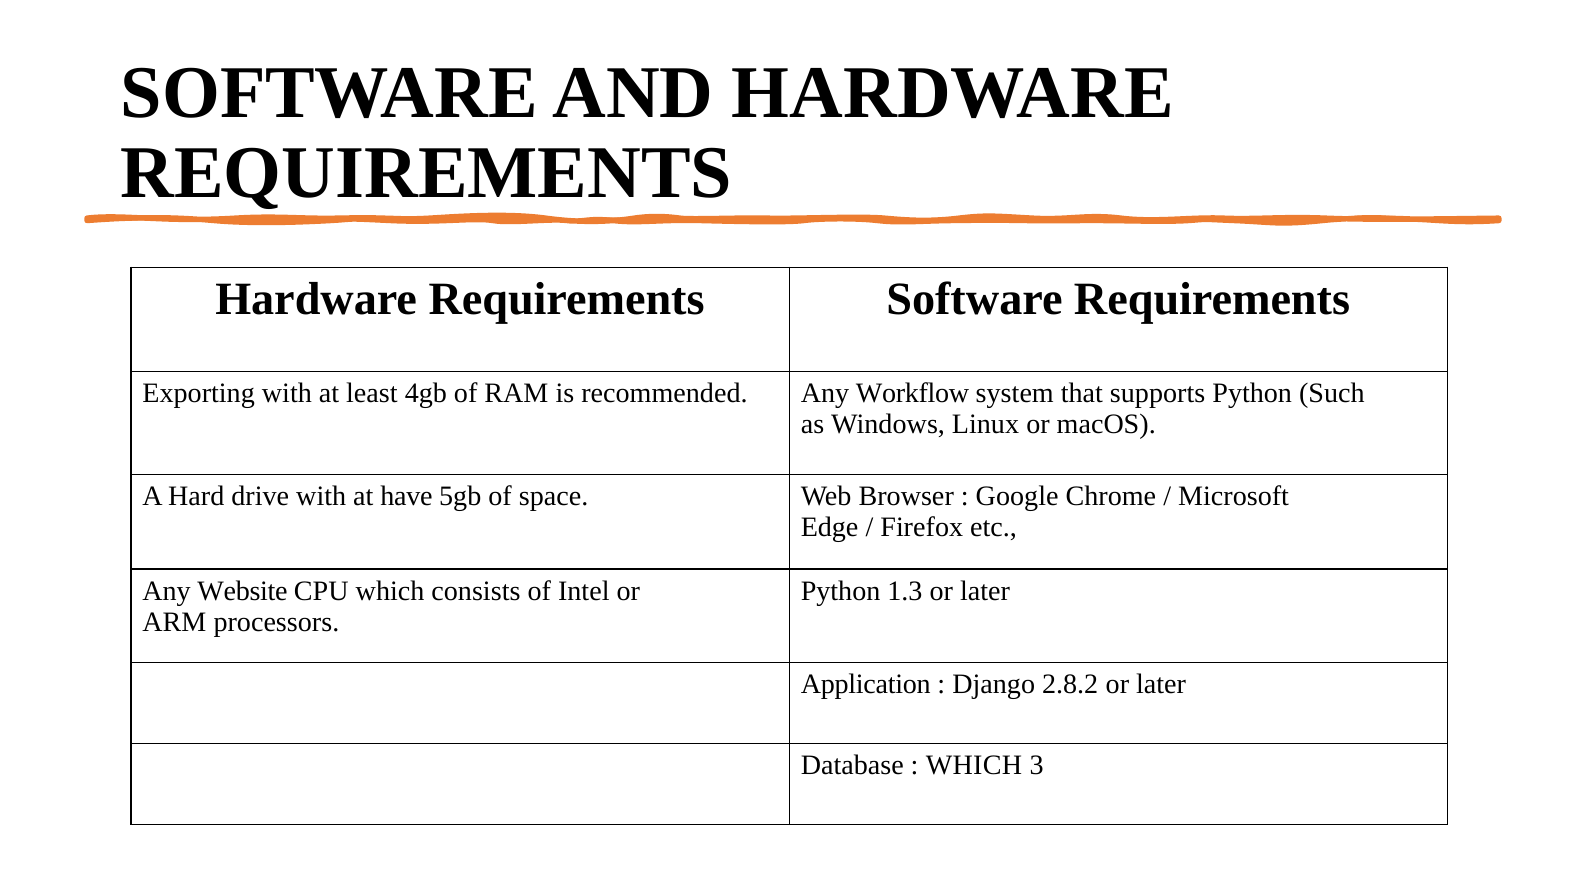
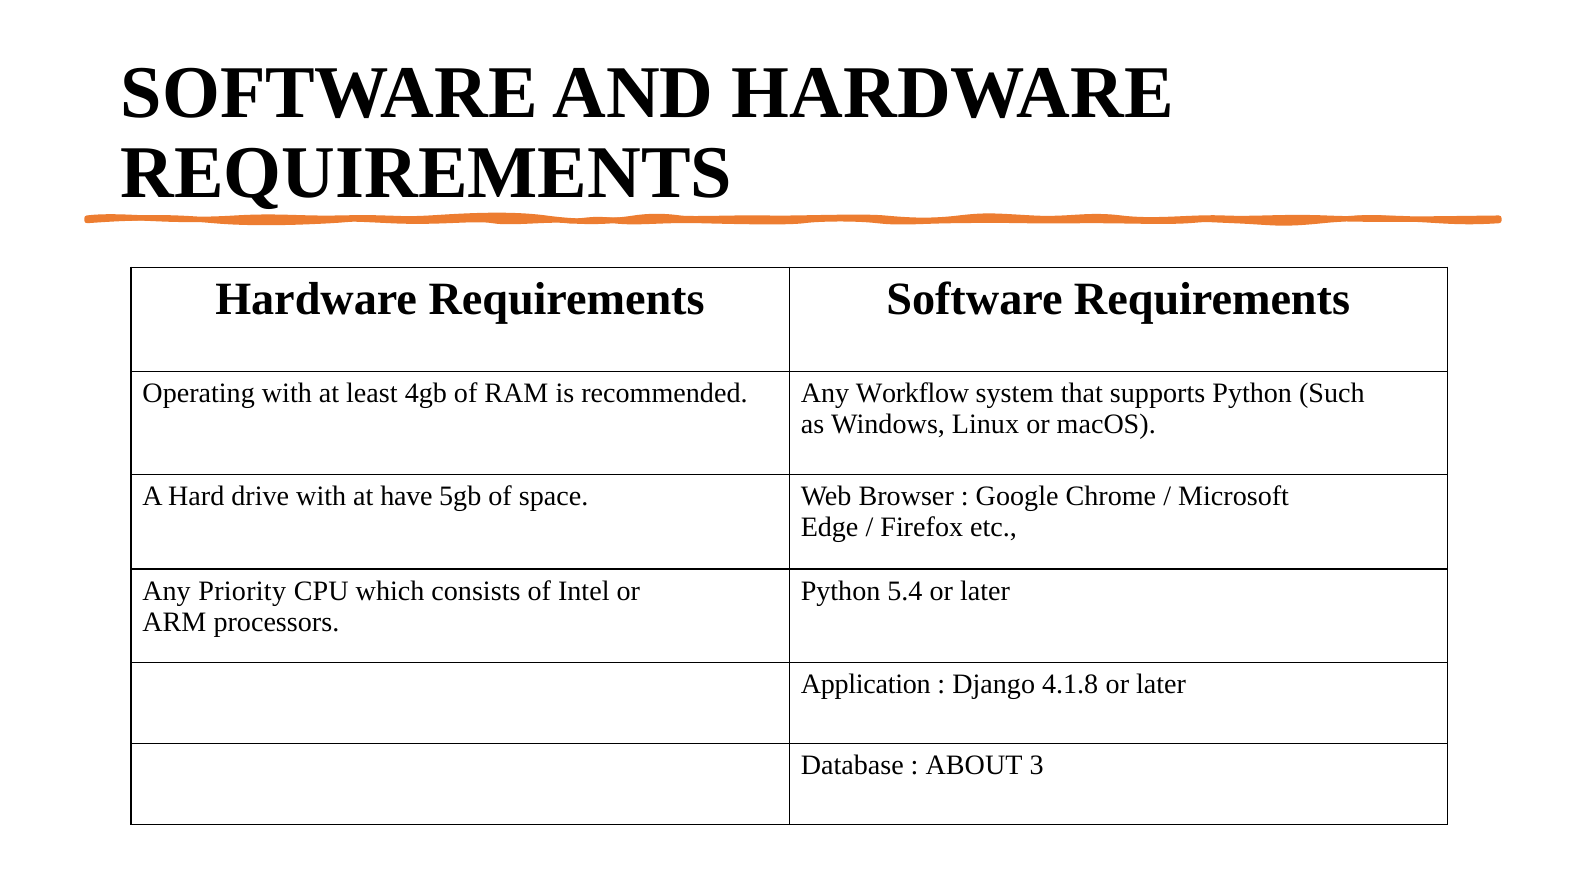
Exporting: Exporting -> Operating (199, 393)
Website: Website -> Priority (242, 591)
1.3: 1.3 -> 5.4 (905, 591)
2.8.2: 2.8.2 -> 4.1.8 (1070, 684)
WHICH: WHICH -> ABOUT (974, 765)
